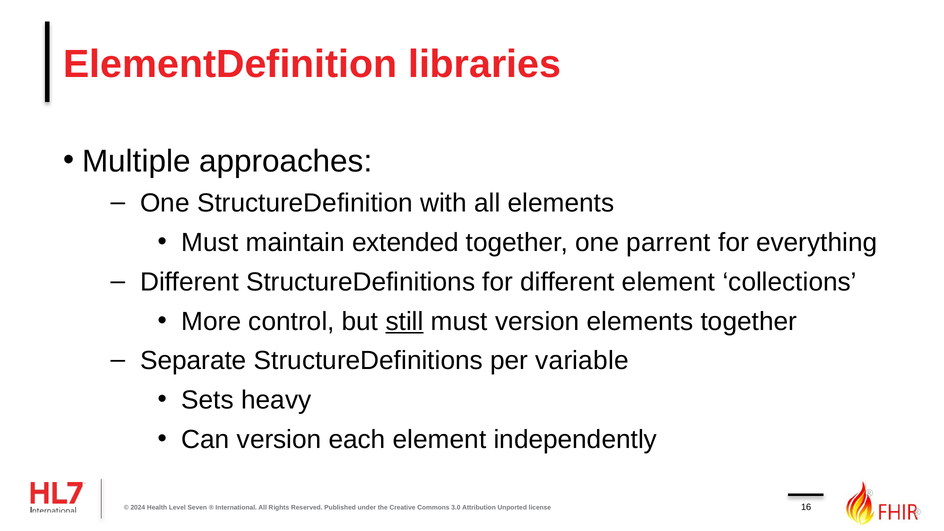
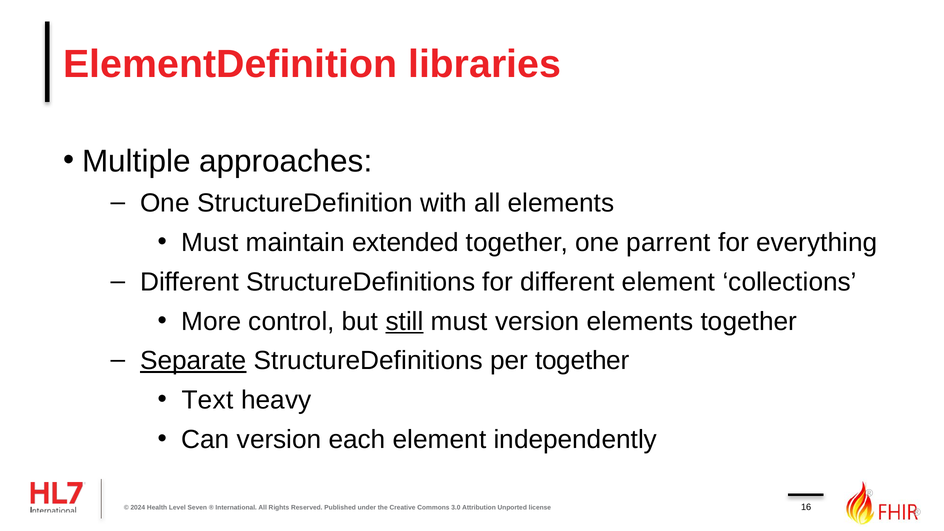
Separate underline: none -> present (193, 361)
per variable: variable -> together (582, 361)
Sets: Sets -> Text (208, 400)
